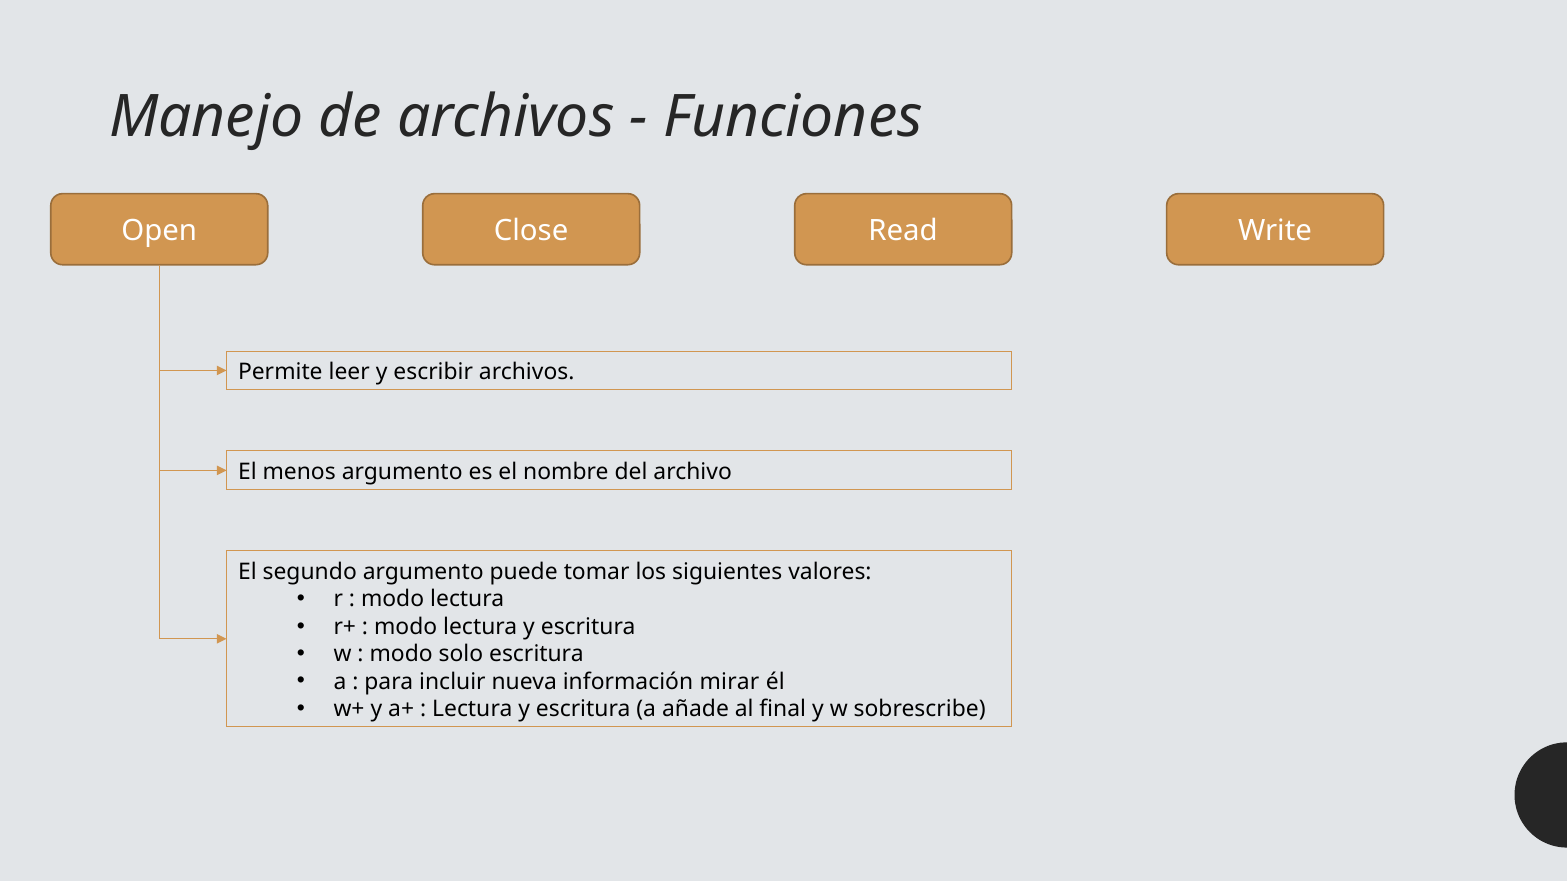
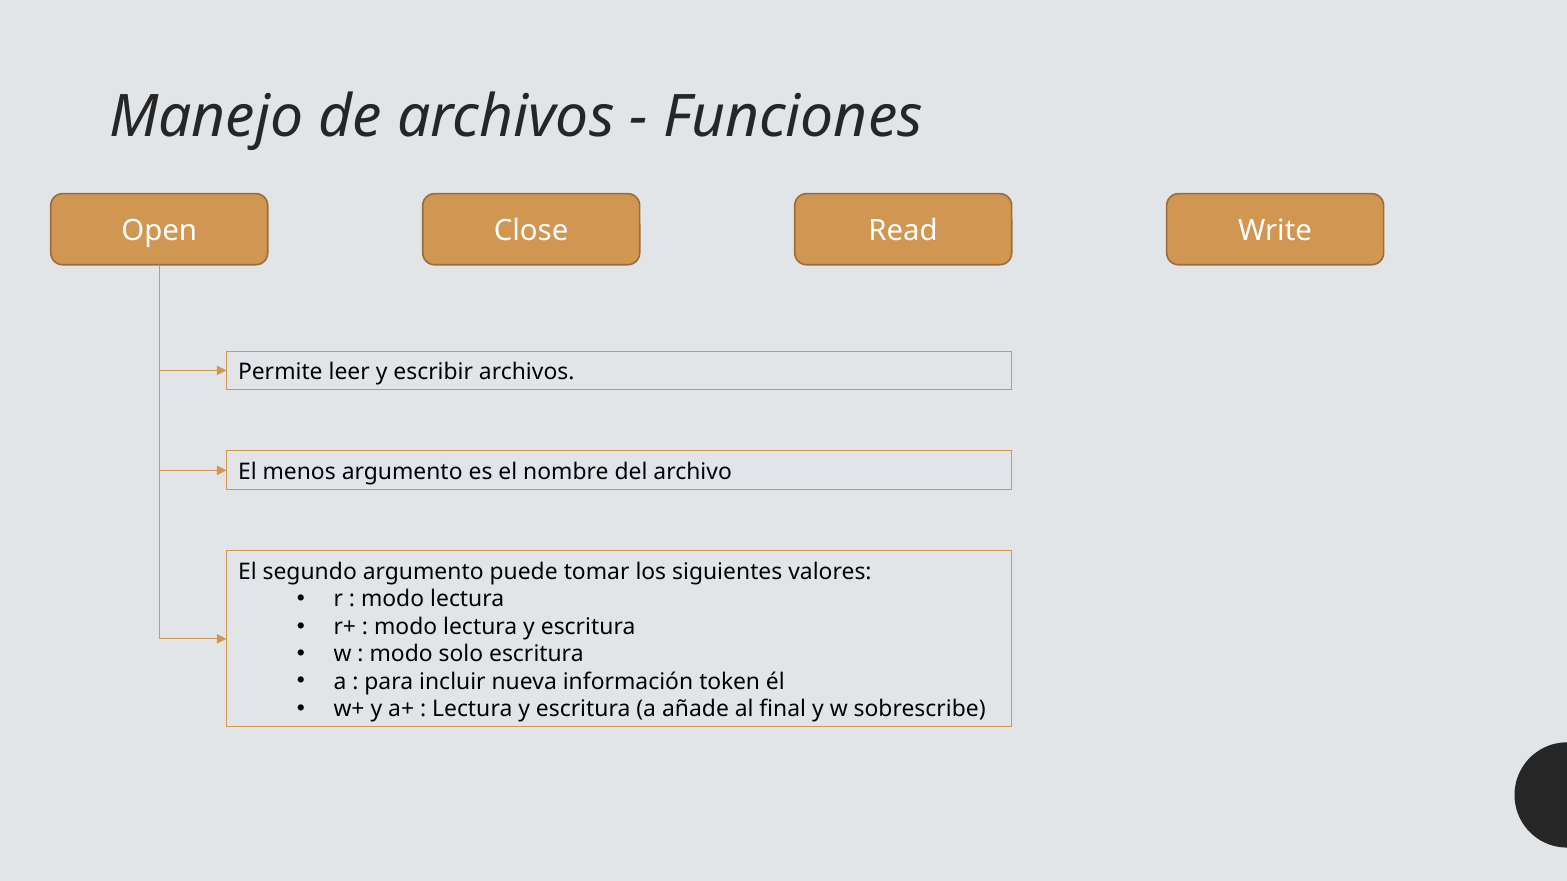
mirar: mirar -> token (730, 682)
